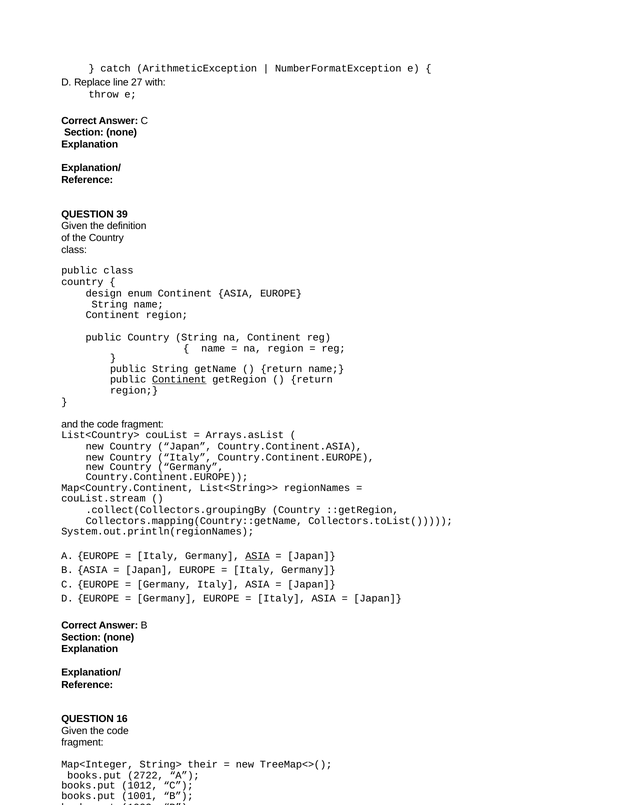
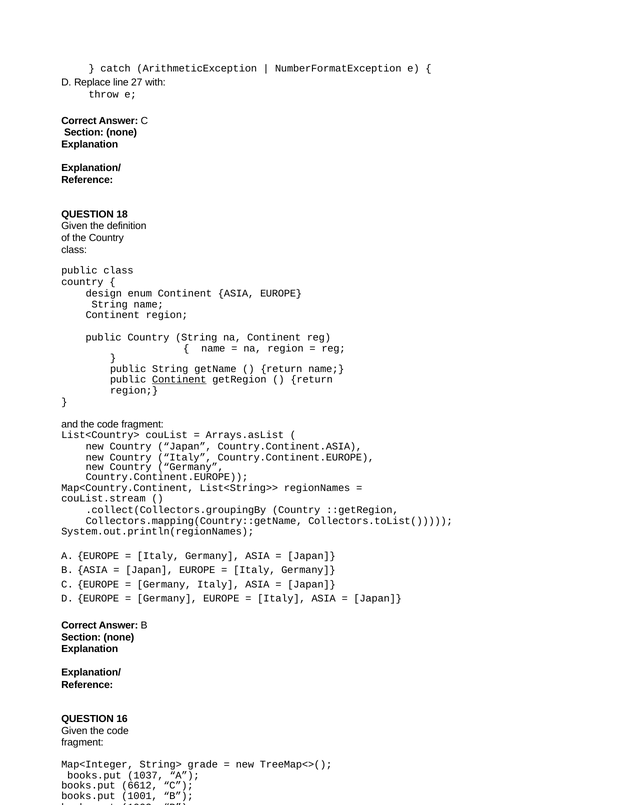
39: 39 -> 18 (122, 214)
ASIA underline: present -> none (257, 556)
their: their -> grade (203, 764)
2722: 2722 -> 1037 (146, 775)
1012: 1012 -> 6612 (140, 785)
